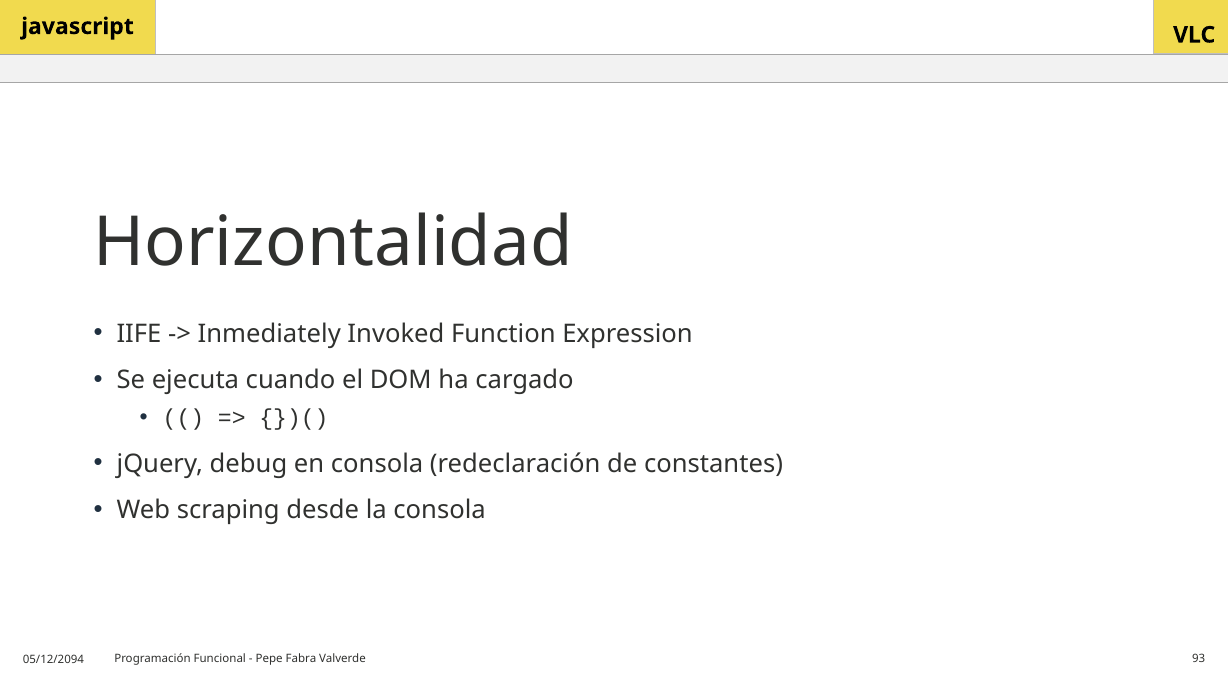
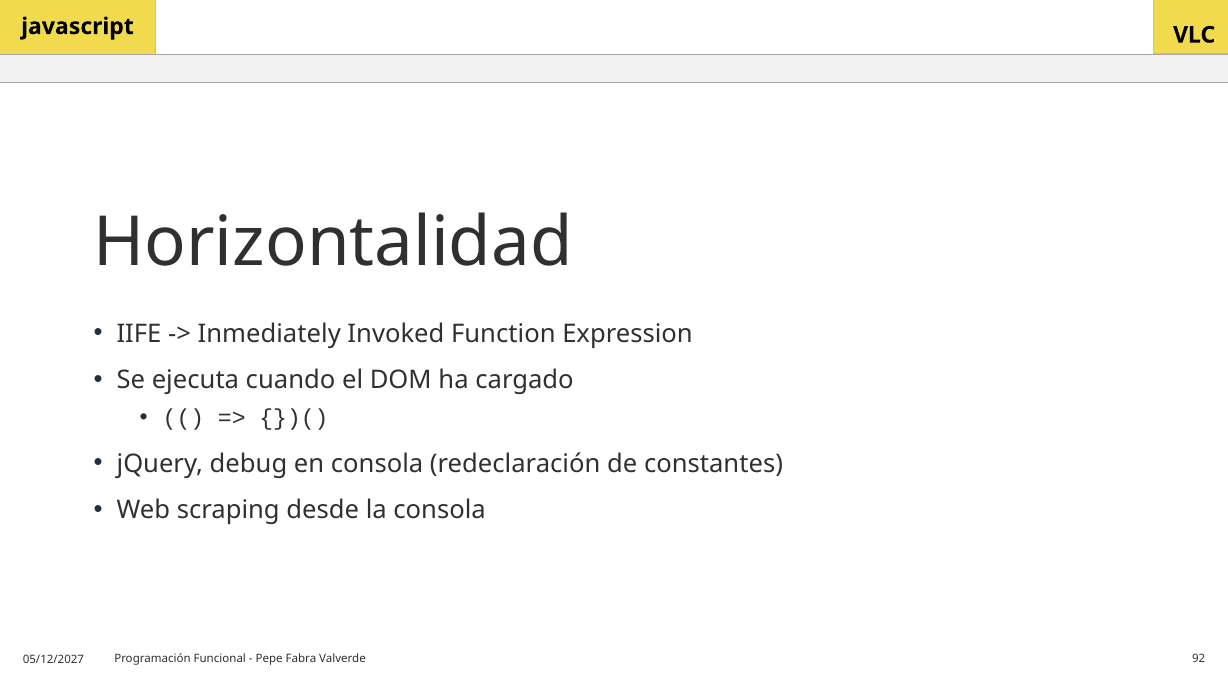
93: 93 -> 92 (1199, 658)
05/12/2094: 05/12/2094 -> 05/12/2027 (53, 659)
